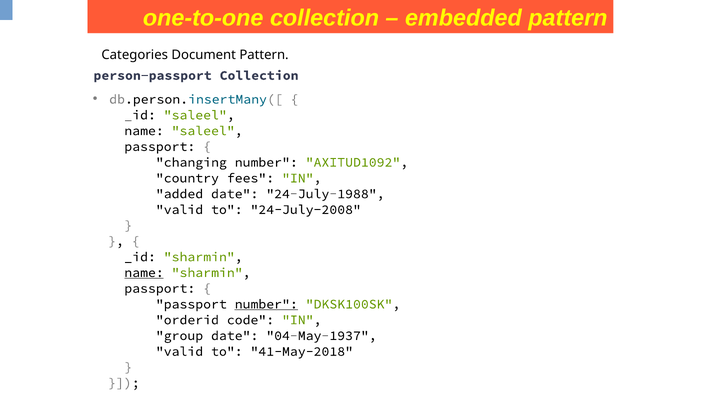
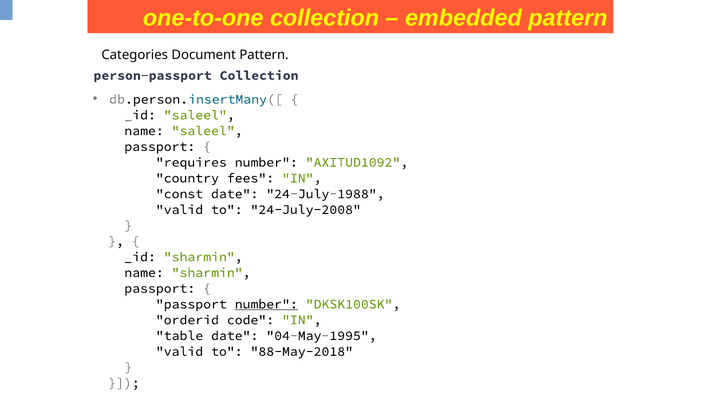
changing: changing -> requires (191, 162)
added: added -> const (180, 194)
name underline: present -> none (144, 273)
group: group -> table (180, 336)
04-May-1937: 04-May-1937 -> 04-May-1995 (321, 336)
41-May-2018: 41-May-2018 -> 88-May-2018 (302, 352)
